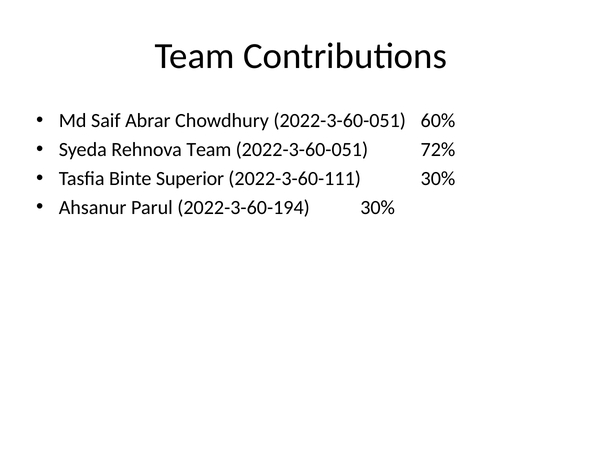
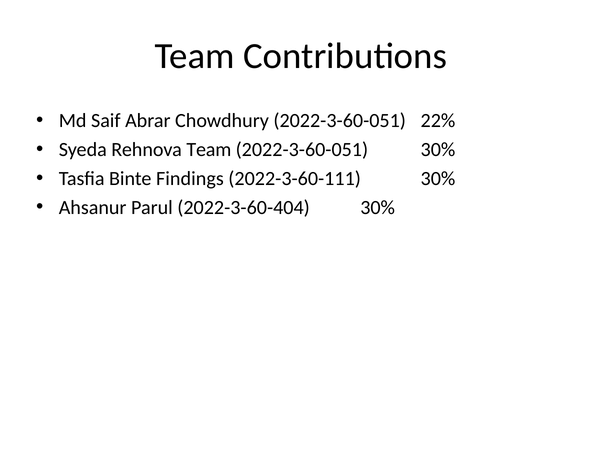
60%: 60% -> 22% (438, 121)
2022-3-60-051 72%: 72% -> 30% (438, 150)
Superior: Superior -> Findings (190, 179)
2022-3-60-194: 2022-3-60-194 -> 2022-3-60-404 (244, 208)
